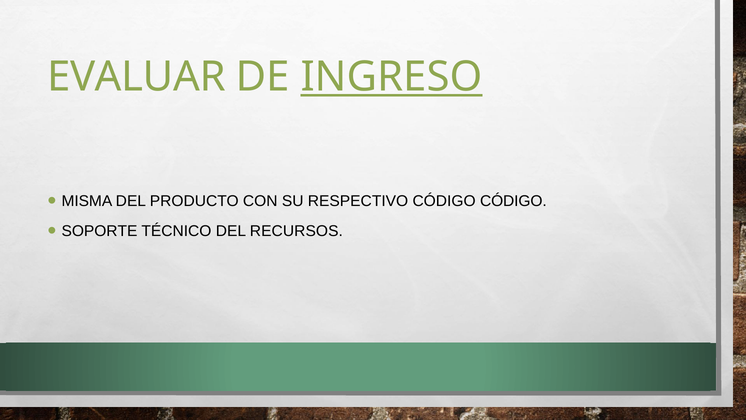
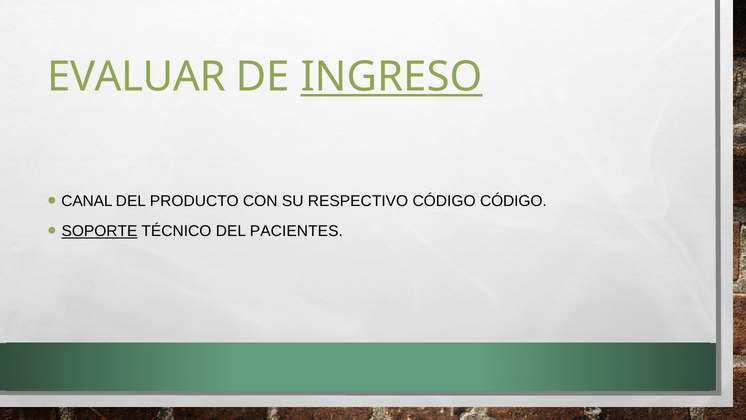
MISMA: MISMA -> CANAL (87, 201)
SOPORTE underline: none -> present (99, 231)
RECURSOS: RECURSOS -> PACIENTES (296, 231)
